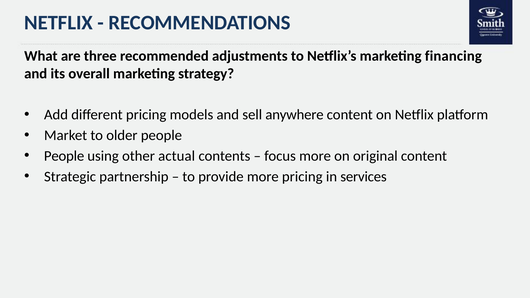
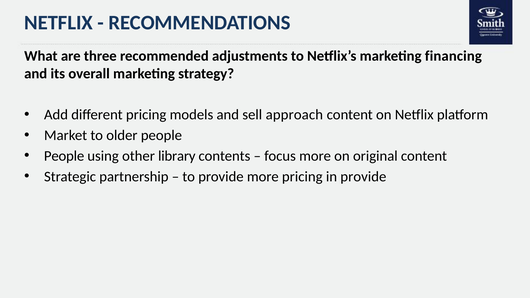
anywhere: anywhere -> approach (294, 115)
actual: actual -> library (177, 156)
in services: services -> provide (363, 177)
